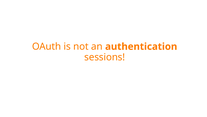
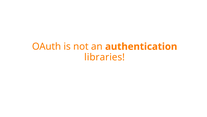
sessions: sessions -> libraries (105, 57)
